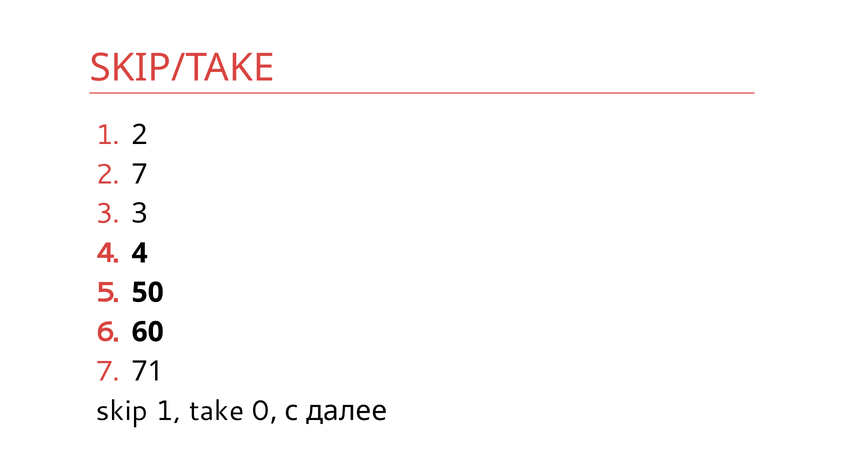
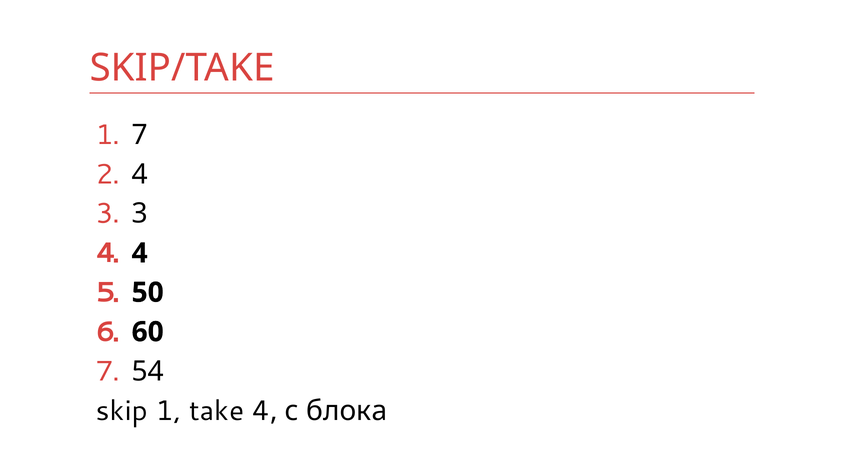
1 2: 2 -> 7 (140, 135)
2 7: 7 -> 4 (140, 174)
71: 71 -> 54 (148, 371)
take 0: 0 -> 4 (261, 411)
далее: далее -> блока (347, 411)
